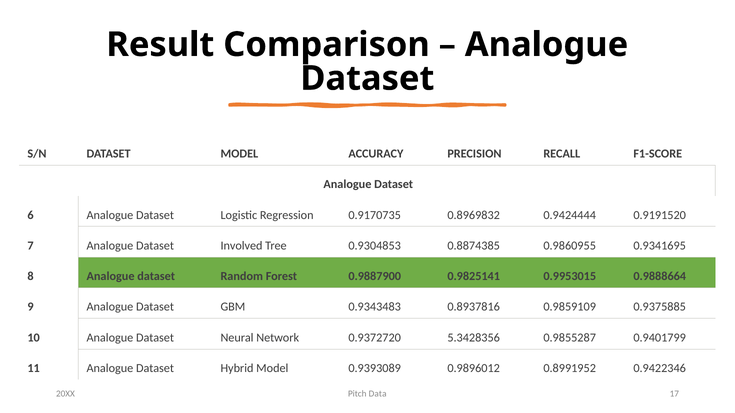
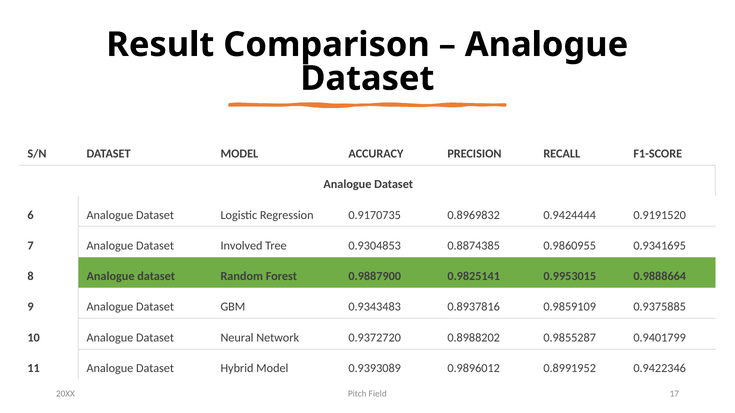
5.3428356: 5.3428356 -> 0.8988202 (474, 338)
Data: Data -> Field (378, 394)
